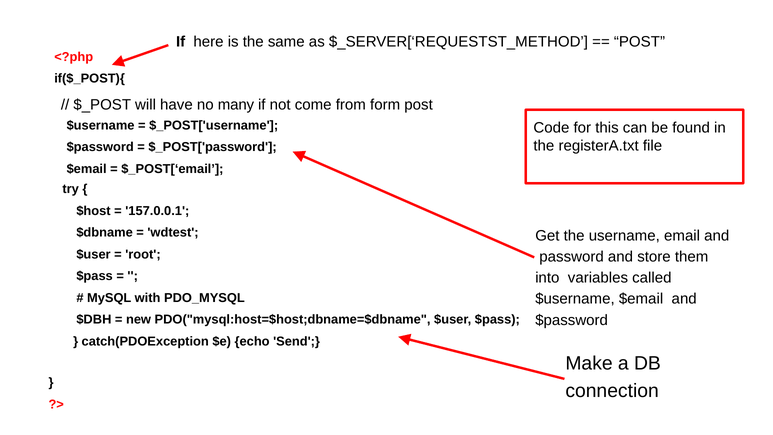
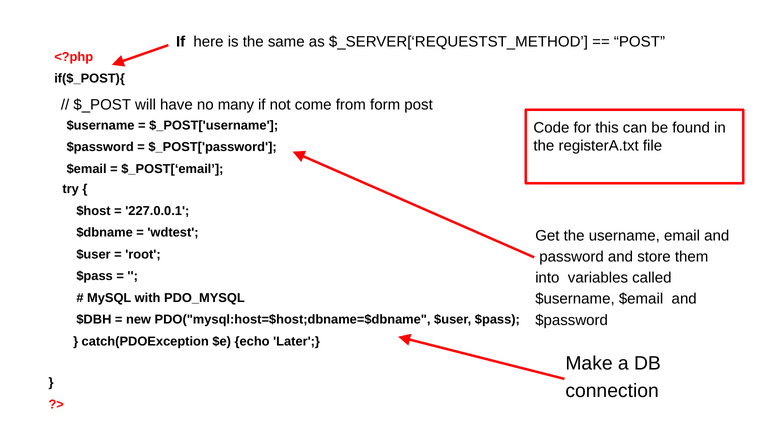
157.0.0.1: 157.0.0.1 -> 227.0.0.1 (157, 211)
Send: Send -> Later (297, 341)
